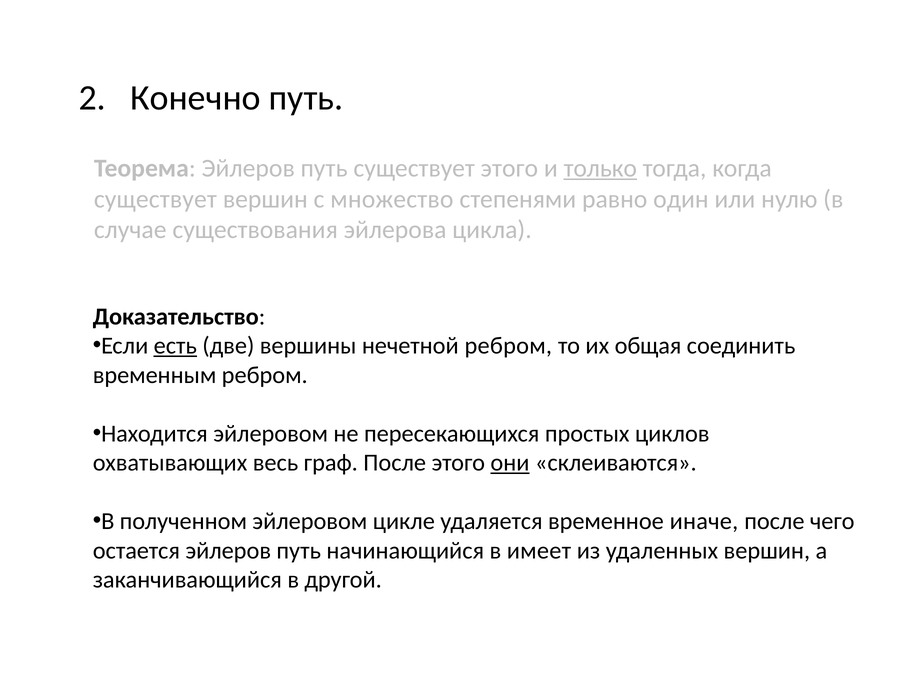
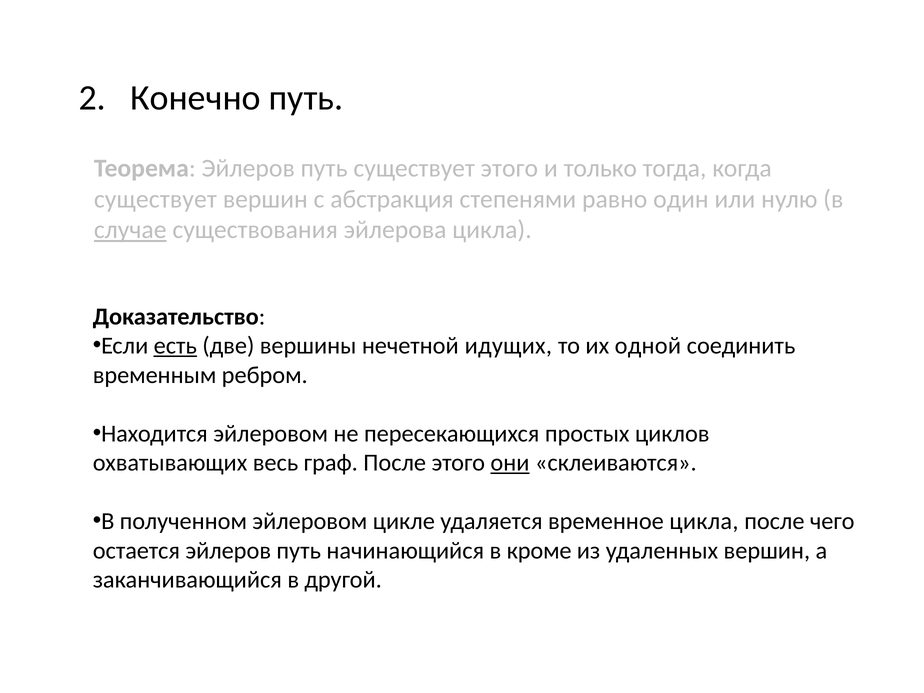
только underline: present -> none (600, 168)
множество: множество -> абстракция (392, 199)
случае underline: none -> present (130, 230)
нечетной ребром: ребром -> идущих (508, 346)
общая: общая -> одной (648, 346)
временное иначе: иначе -> цикла (704, 521)
имеет: имеет -> кроме (539, 550)
